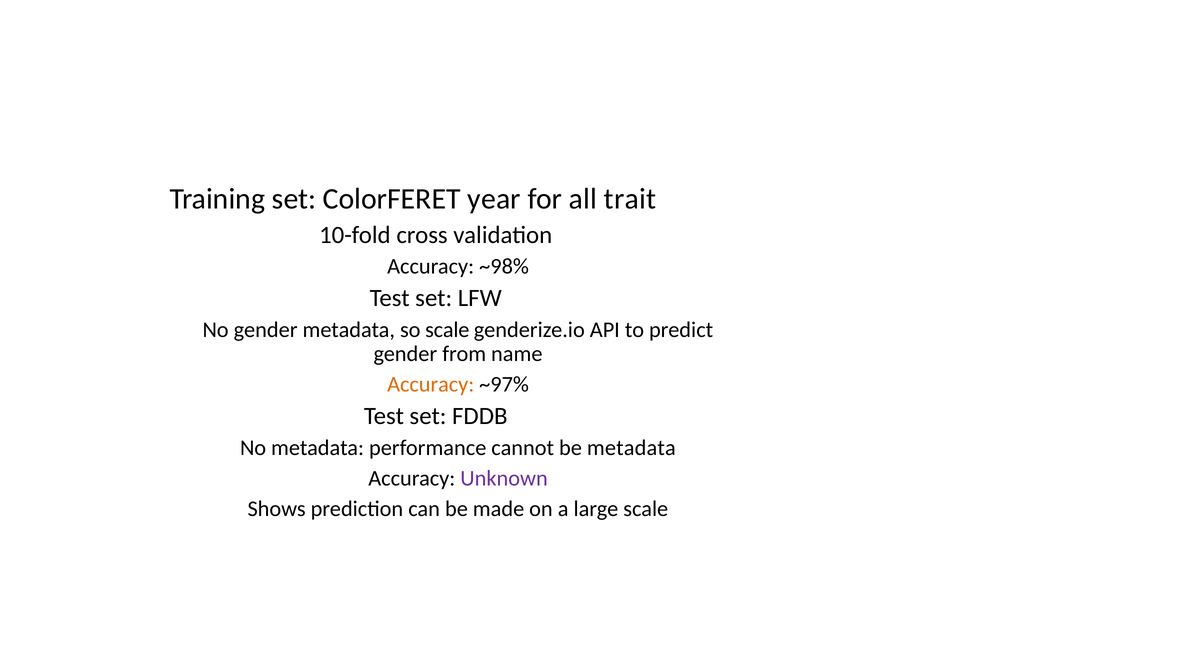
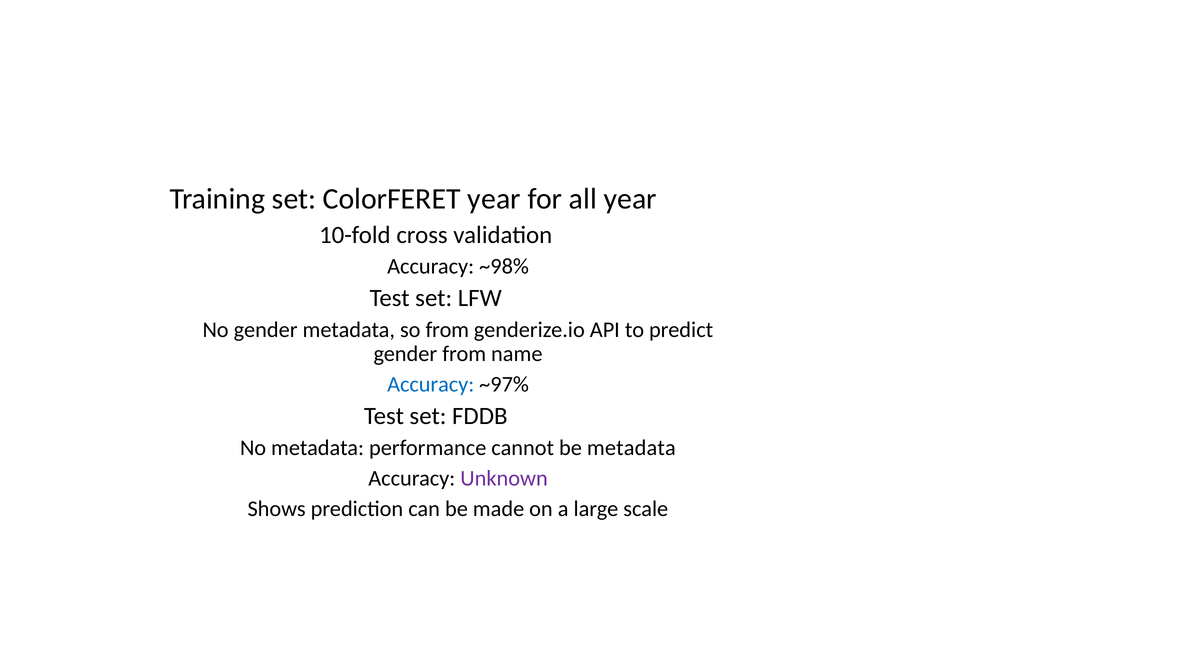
all trait: trait -> year (630, 199)
so scale: scale -> from (447, 330)
Accuracy colour: orange -> blue (431, 384)
